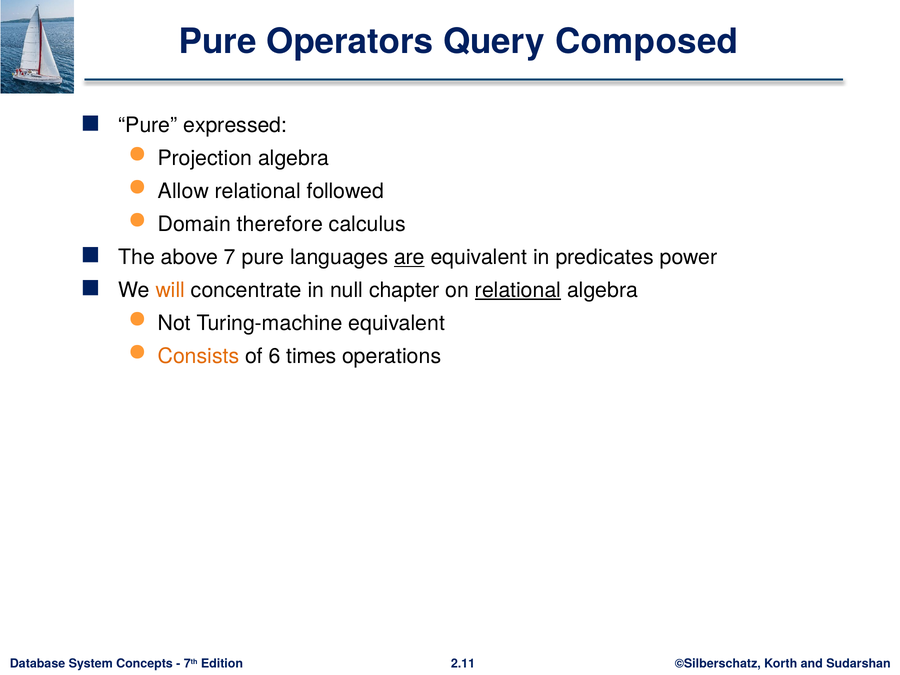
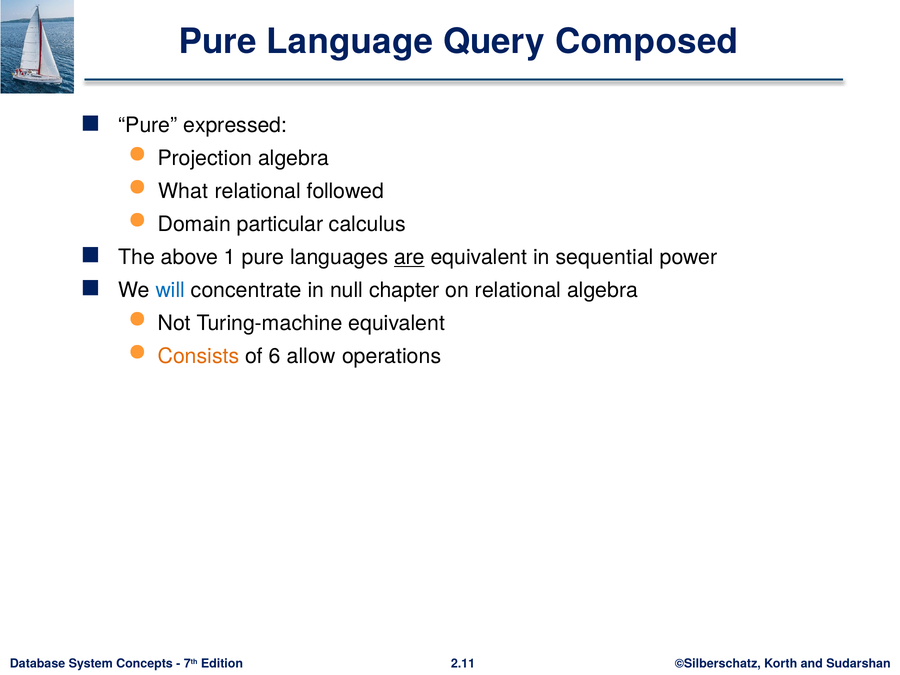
Operators: Operators -> Language (350, 42)
Allow: Allow -> What (183, 191)
therefore: therefore -> particular (280, 224)
7: 7 -> 1 (230, 257)
predicates: predicates -> sequential (605, 257)
will colour: orange -> blue (170, 290)
relational underline: present -> none (518, 290)
times: times -> allow (311, 356)
